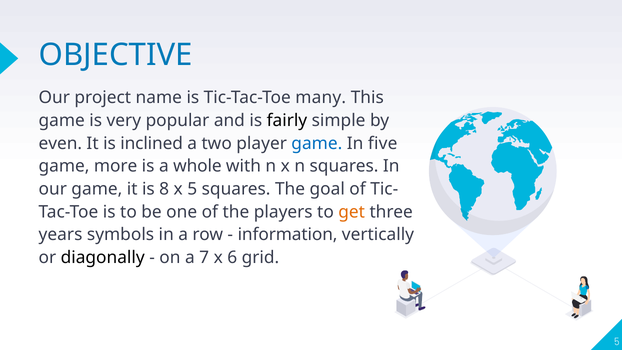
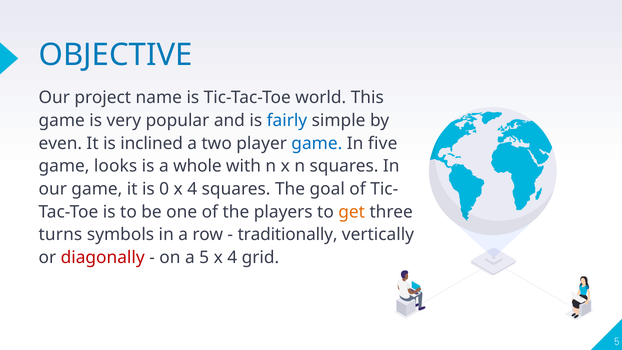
many: many -> world (321, 98)
fairly colour: black -> blue (287, 121)
more: more -> looks (116, 166)
8: 8 -> 0 (164, 189)
5: 5 -> 4 (192, 189)
years: years -> turns (60, 235)
information: information -> traditionally (288, 235)
diagonally colour: black -> red (103, 257)
a 7: 7 -> 5 (204, 257)
6: 6 -> 4 (232, 257)
